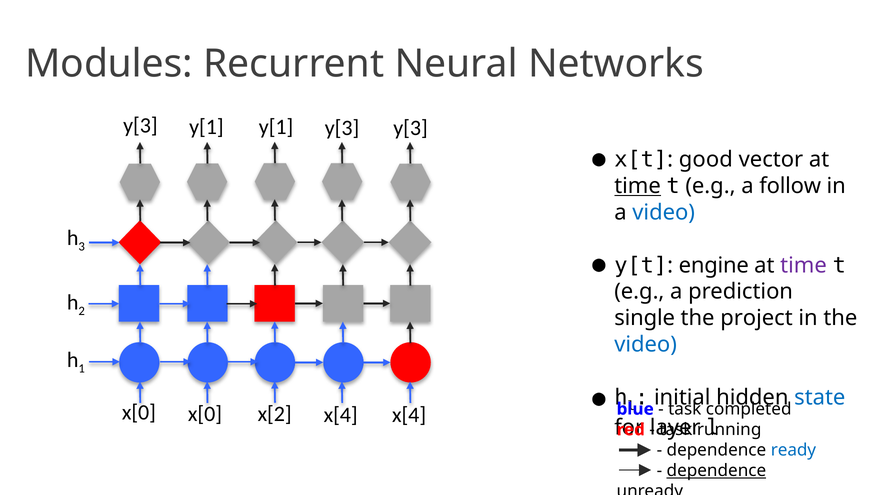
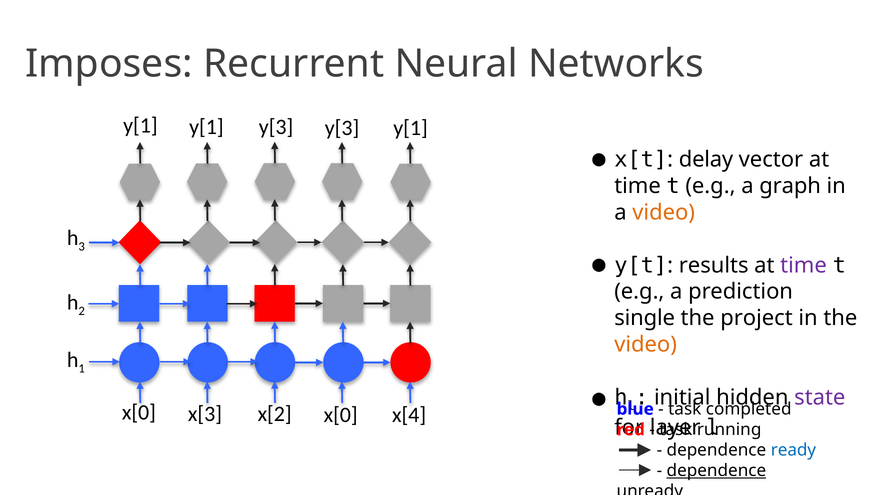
Modules: Modules -> Imposes (109, 64)
y[3: y[3 -> y[1 (140, 126)
y[1 y[1: y[1 -> y[3 (276, 127)
y[3 y[3: y[3 -> y[1 (411, 128)
good: good -> delay (706, 160)
time underline: present -> none (638, 186)
follow: follow -> graph (790, 186)
video colour: blue -> orange (664, 212)
engine: engine -> results (714, 265)
video colour: blue -> orange (646, 344)
state colour: blue -> purple (820, 397)
x[0: x[0 -> x[3 (205, 414)
x[2 x[4: x[4 -> x[0 (341, 415)
